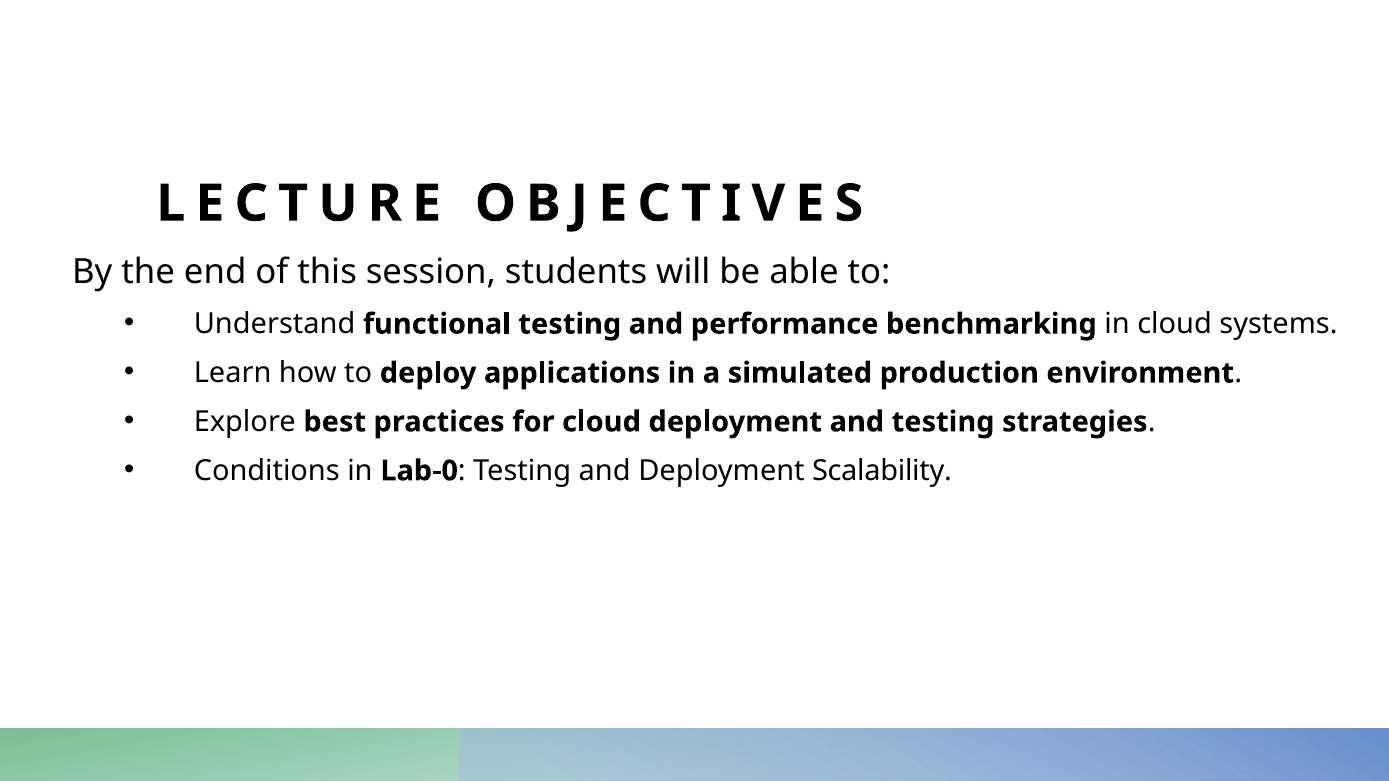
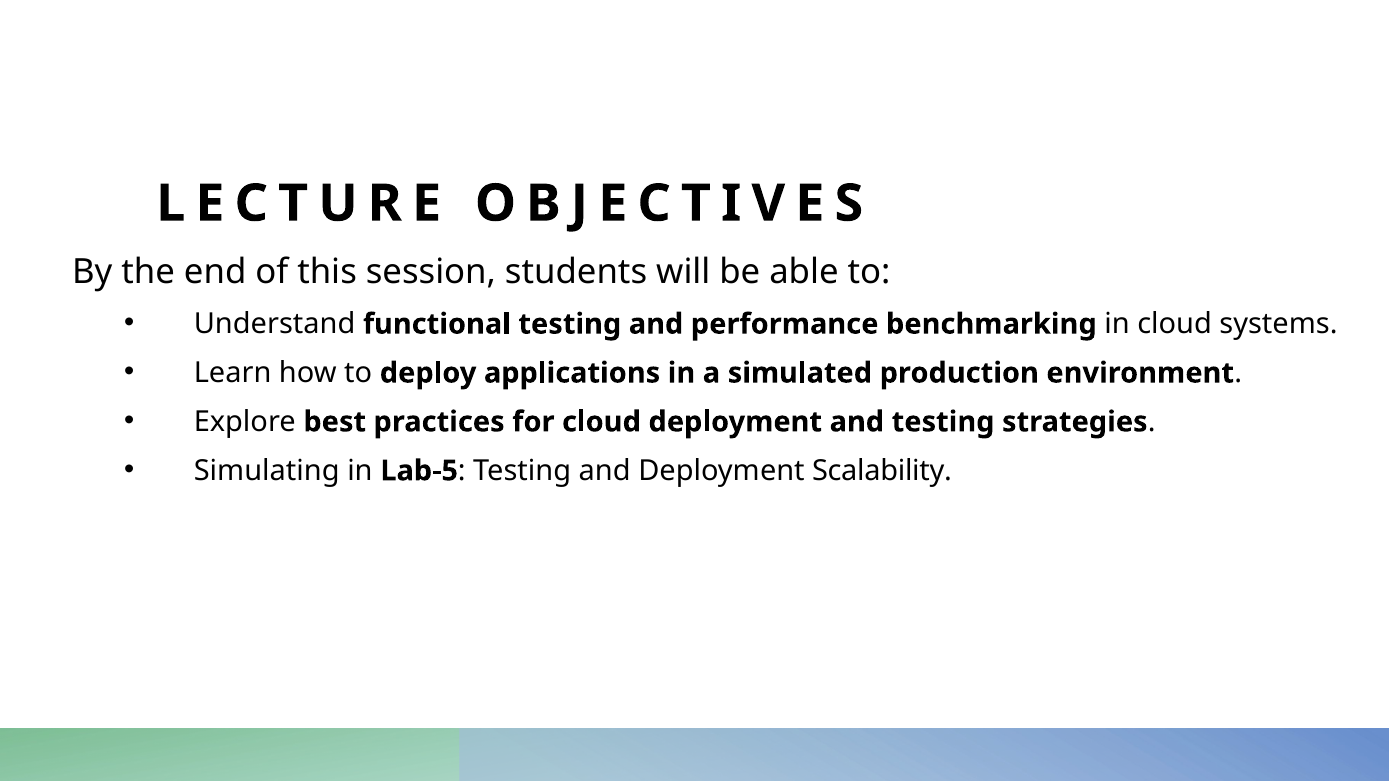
Conditions: Conditions -> Simulating (267, 471)
Lab-0: Lab-0 -> Lab-5 (419, 471)
